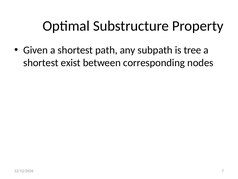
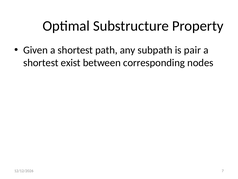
tree: tree -> pair (192, 50)
